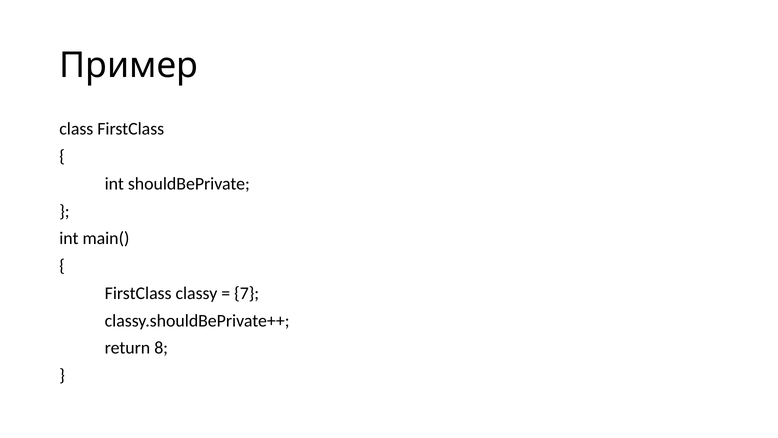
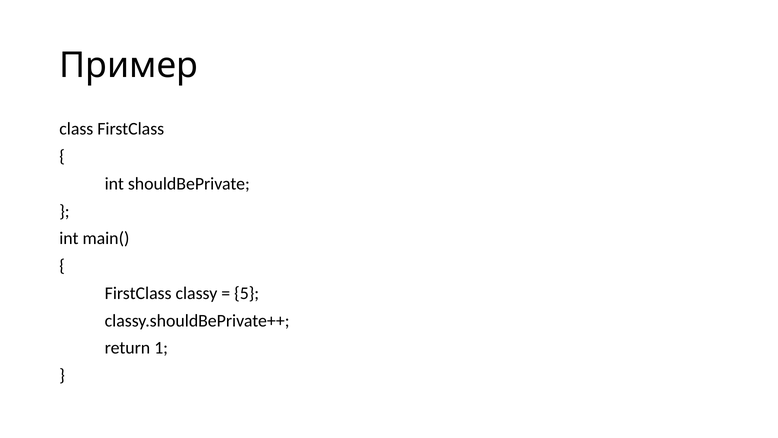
7: 7 -> 5 (247, 293)
8: 8 -> 1 (161, 348)
